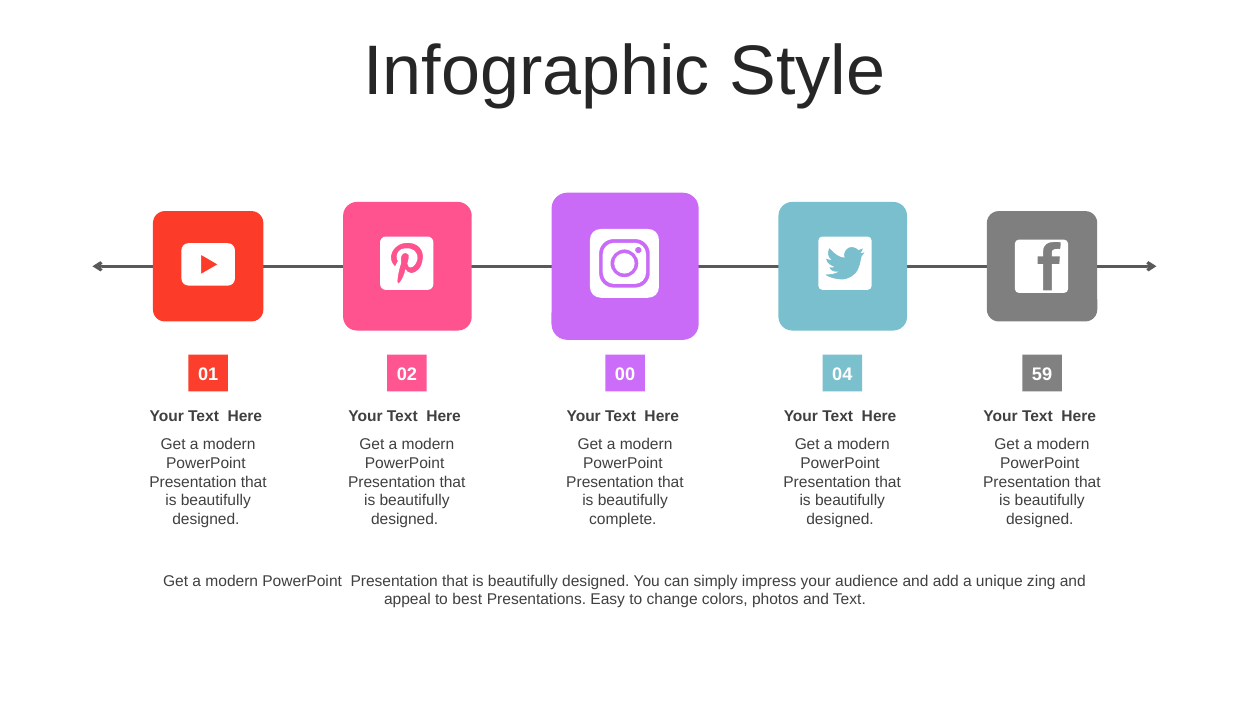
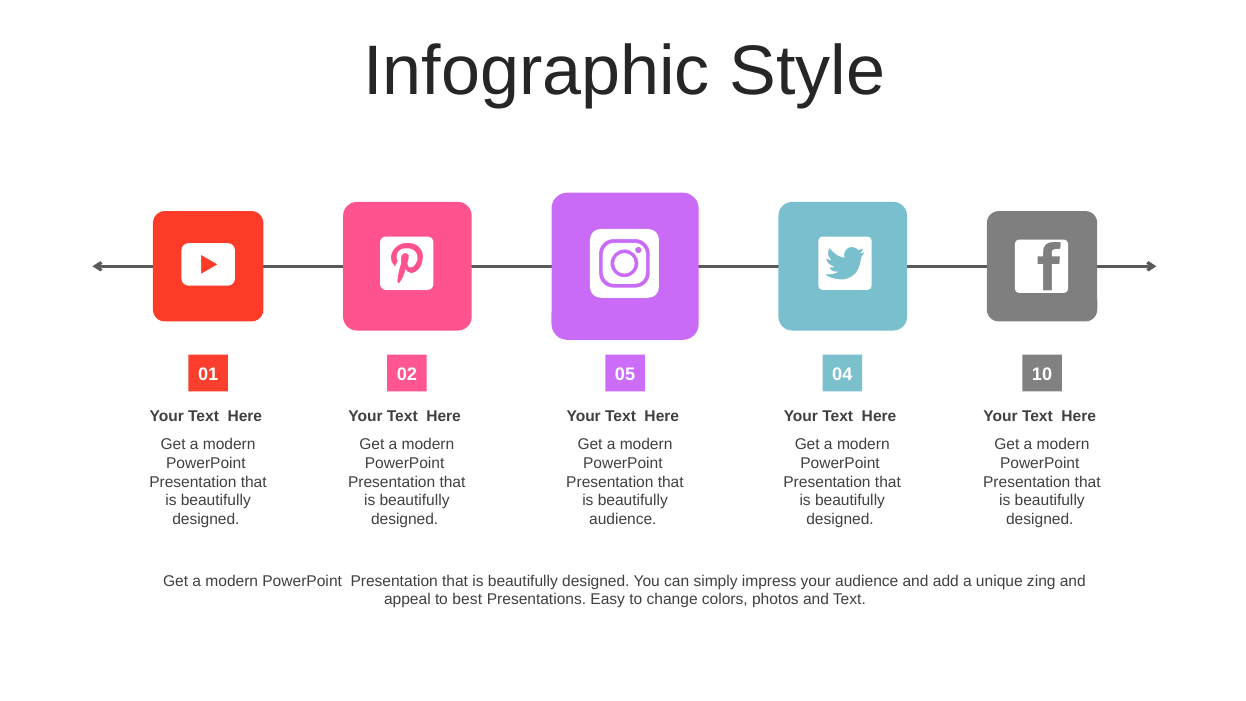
00: 00 -> 05 (625, 374)
59: 59 -> 10 (1042, 374)
complete: complete -> audience (623, 519)
